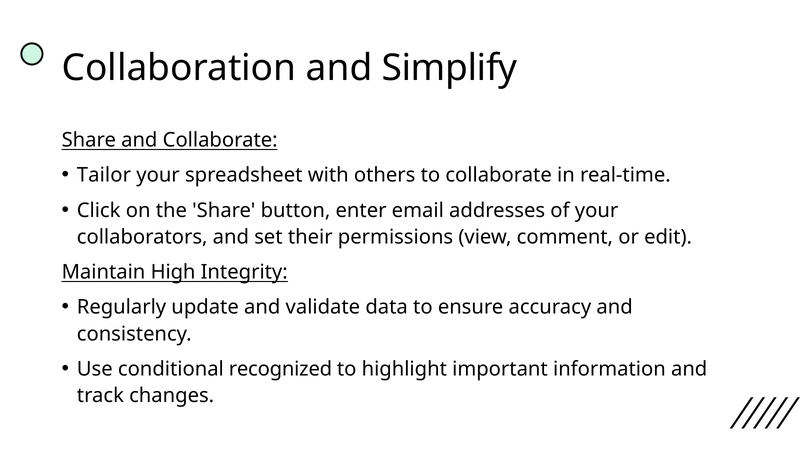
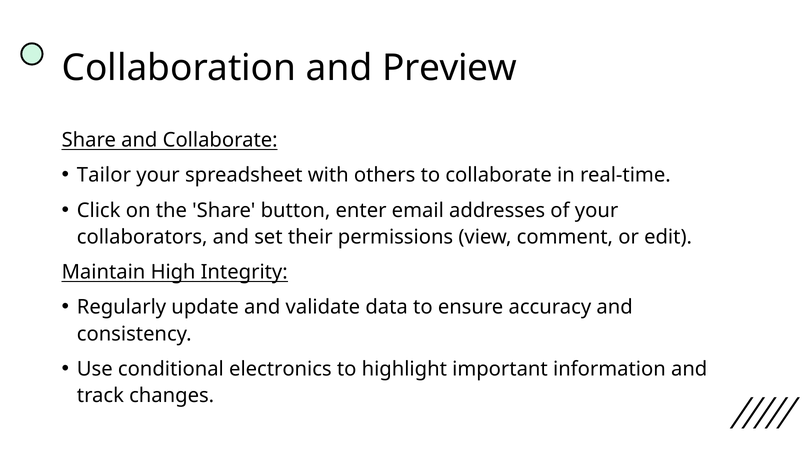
Simplify: Simplify -> Preview (450, 68)
recognized: recognized -> electronics (280, 369)
